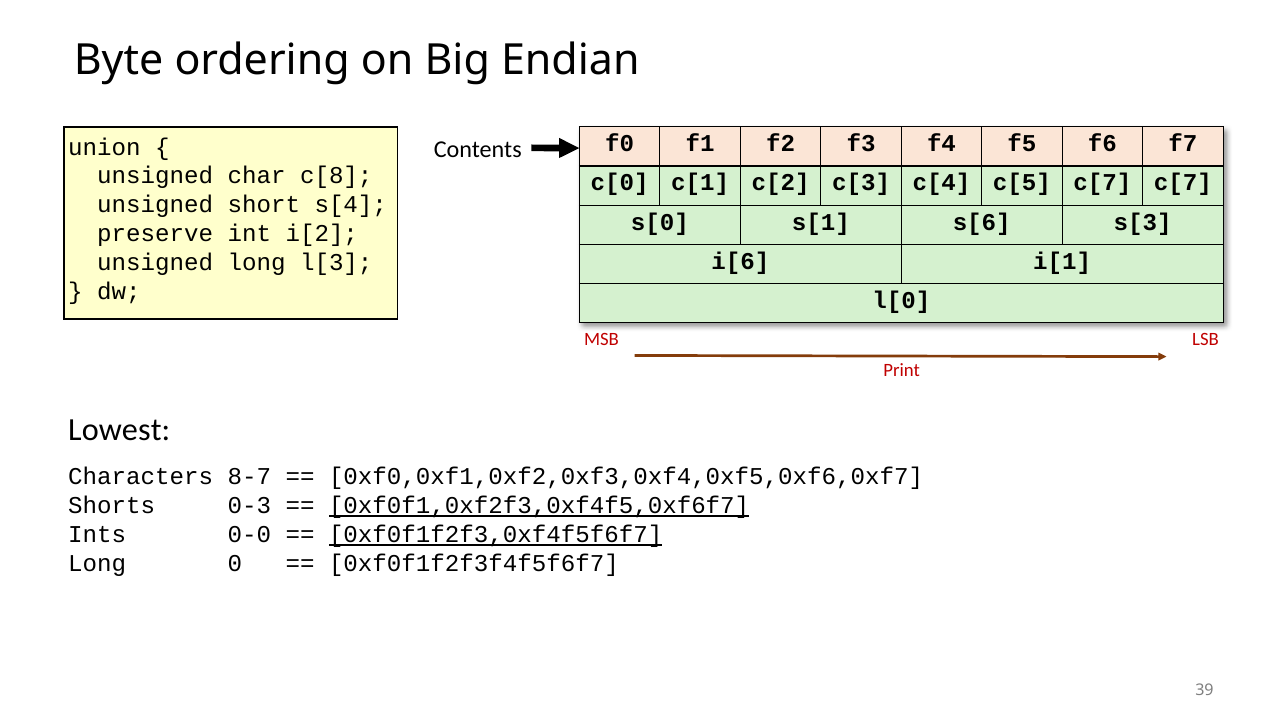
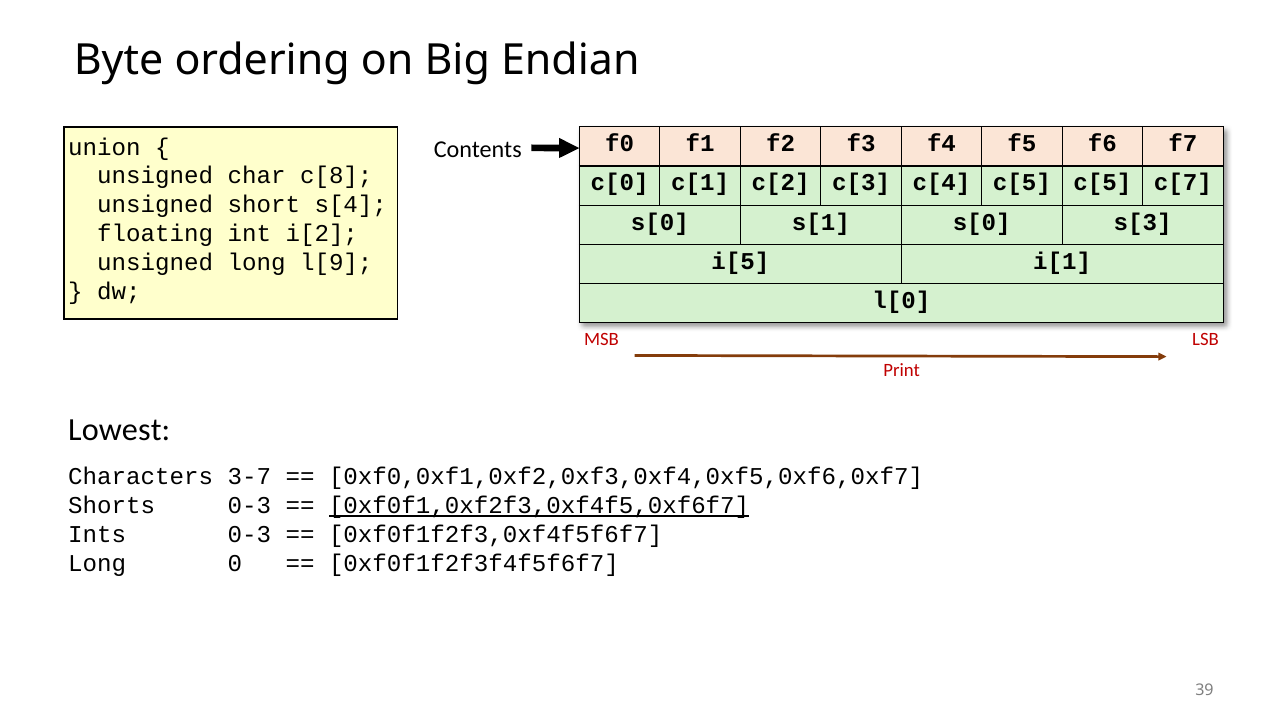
c[5 c[7: c[7 -> c[5 (1102, 183)
s[1 s[6: s[6 -> s[0 (982, 222)
preserve: preserve -> floating (155, 234)
i[6: i[6 -> i[5 (740, 261)
l[3: l[3 -> l[9 (336, 263)
8-7: 8-7 -> 3-7 (249, 477)
Ints 0-0: 0-0 -> 0-3 (249, 535)
0xf0f1f2f3,0xf4f5f6f7 underline: present -> none (496, 535)
